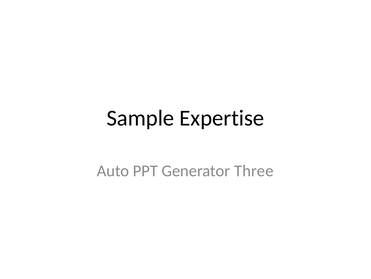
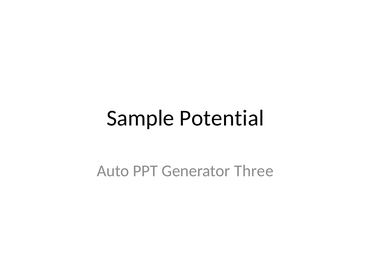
Expertise: Expertise -> Potential (222, 118)
